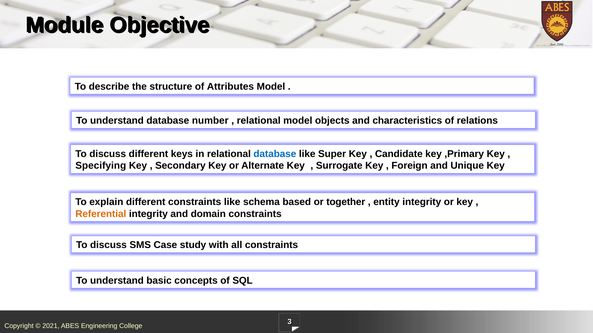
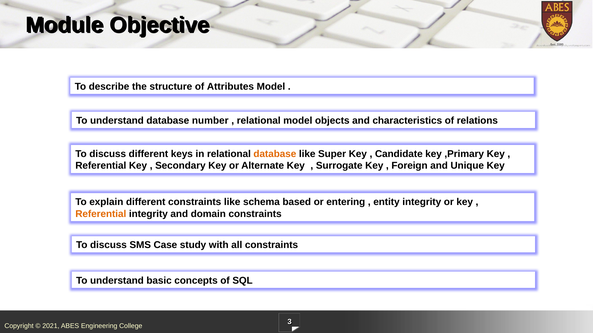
database colour: blue -> orange (275, 154)
Specifying: Specifying -> Referential (101, 166)
together: together -> entering (346, 202)
